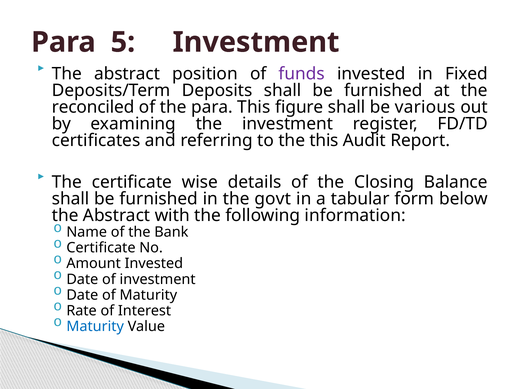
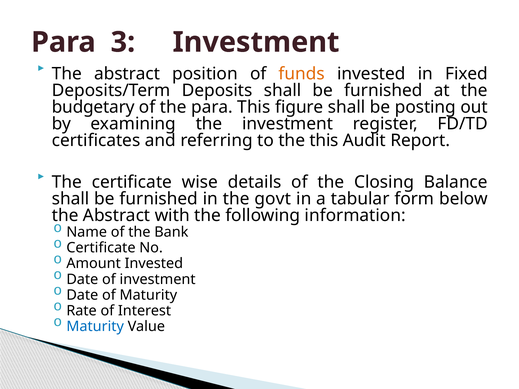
5: 5 -> 3 (123, 42)
funds colour: purple -> orange (302, 74)
reconciled: reconciled -> budgetary (93, 107)
various: various -> posting (425, 107)
